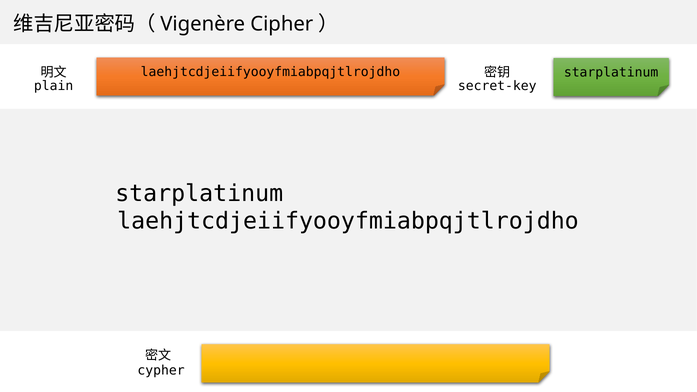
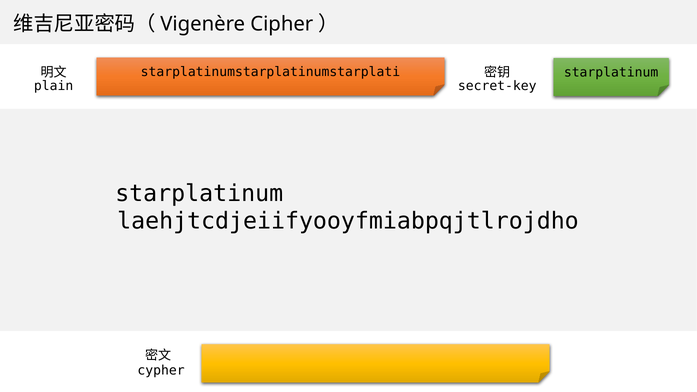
laehjtcdjeiifyooyfmiabpqjtlrojdho: laehjtcdjeiifyooyfmiabpqjtlrojdho -> starplatinumstarplatinumstarplati (270, 72)
